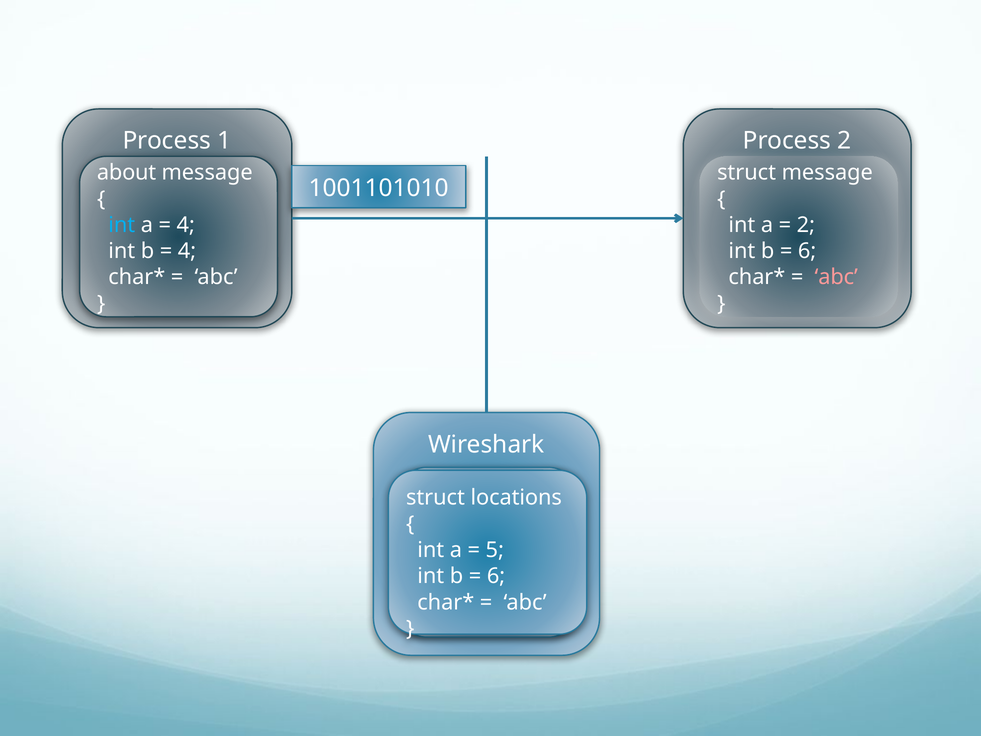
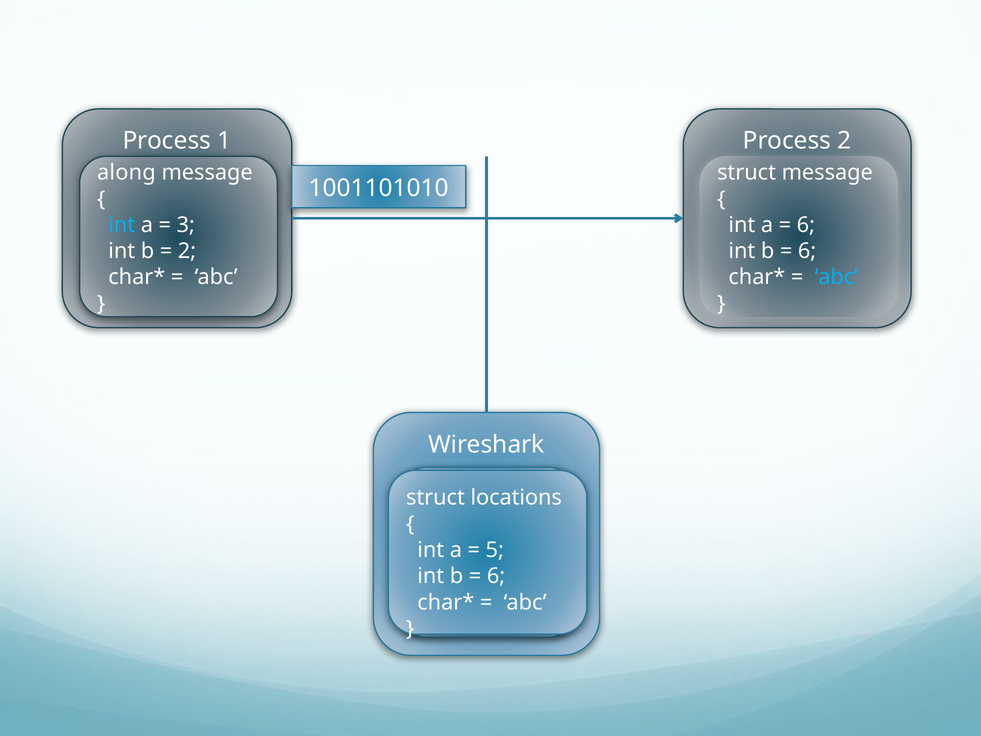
about: about -> along (126, 173)
4: 4 -> 3 (186, 225)
2: 2 -> 6 (806, 225)
4: 4 -> 2 (187, 251)
abc colour: pink -> light blue (836, 277)
